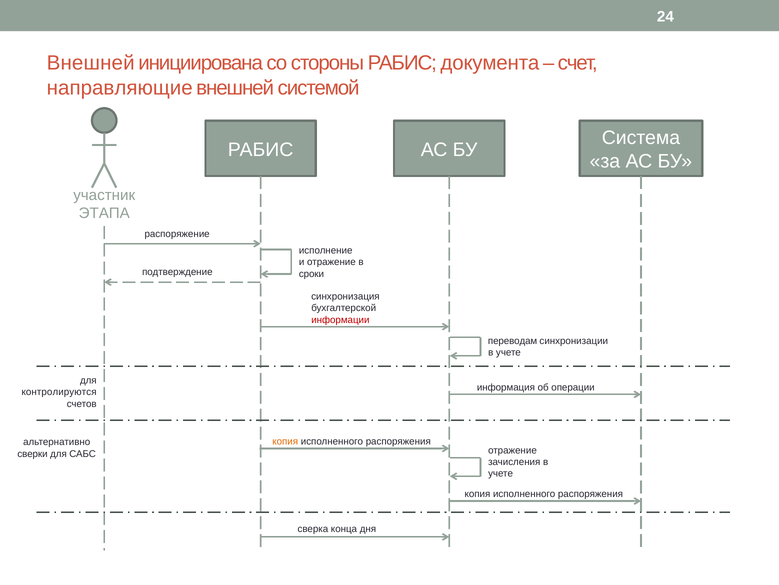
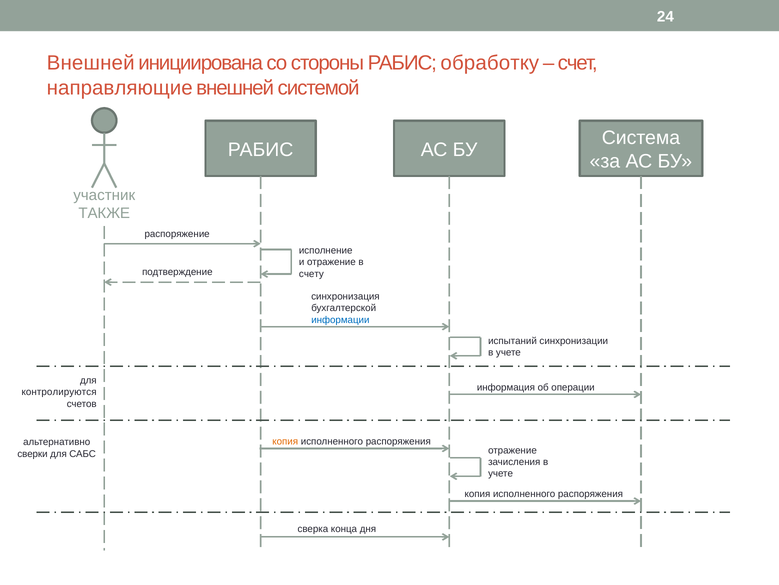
документа: документа -> обработку (490, 63)
ЭТАПА: ЭТАПА -> ТАКЖЕ (104, 213)
сроки: сроки -> счету (311, 274)
информации colour: red -> blue (340, 319)
переводам: переводам -> испытаний (513, 340)
